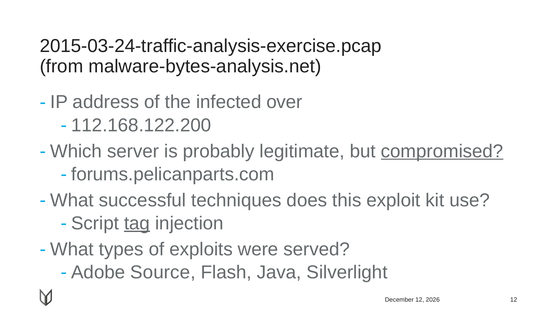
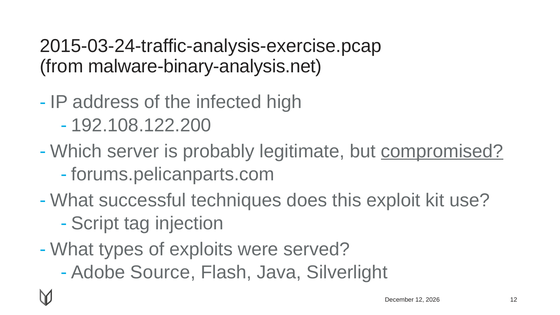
malware-bytes-analysis.net: malware-bytes-analysis.net -> malware-binary-analysis.net (205, 66)
over: over -> high (284, 102)
112.168.122.200: 112.168.122.200 -> 192.108.122.200 (141, 125)
tag underline: present -> none (137, 223)
